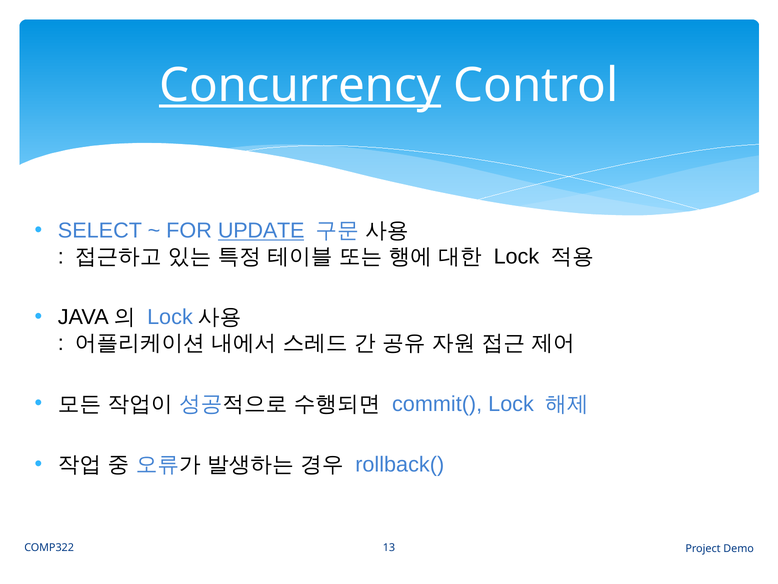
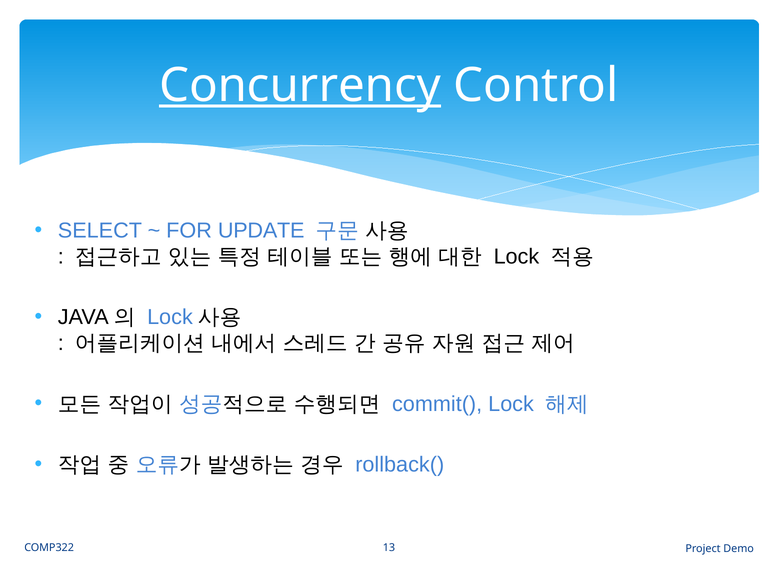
UPDATE underline: present -> none (261, 231)
